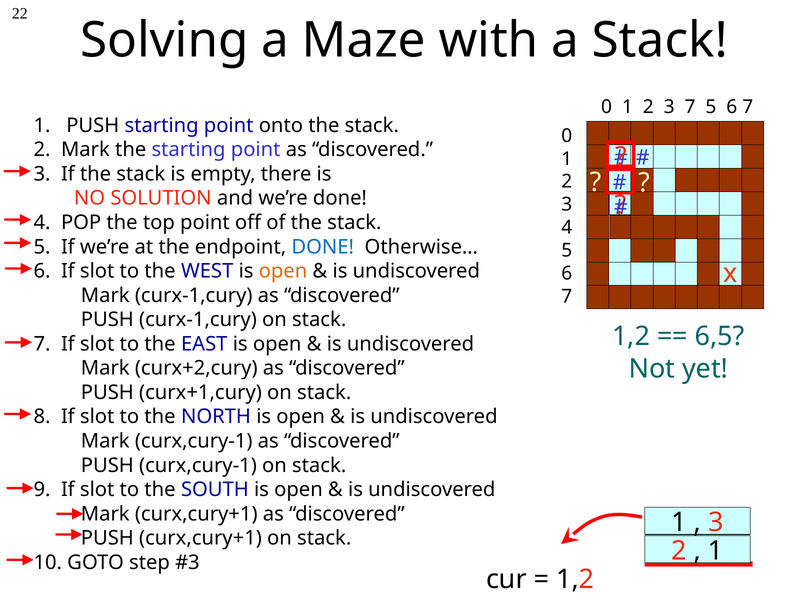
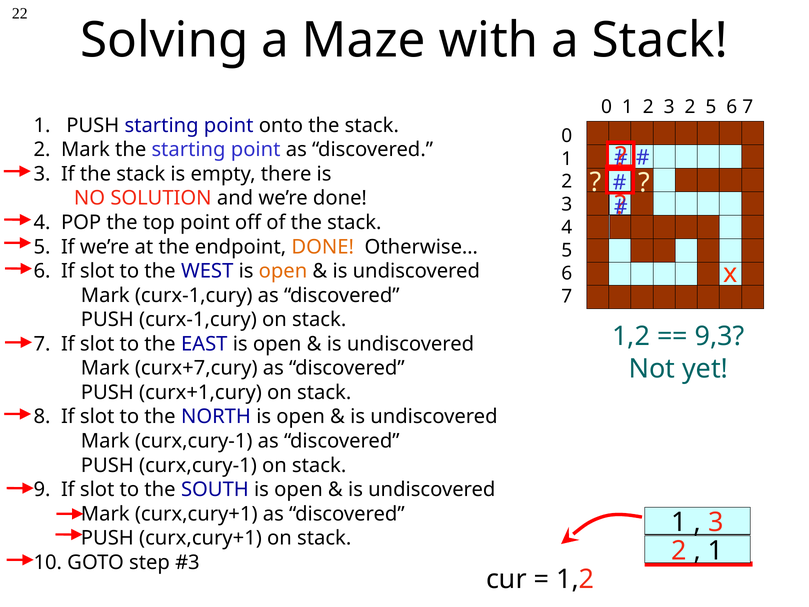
3 7: 7 -> 2 (690, 107)
DONE colour: blue -> orange (323, 247)
6,5: 6,5 -> 9,3 (720, 336)
curx+2,cury: curx+2,cury -> curx+7,cury (196, 368)
